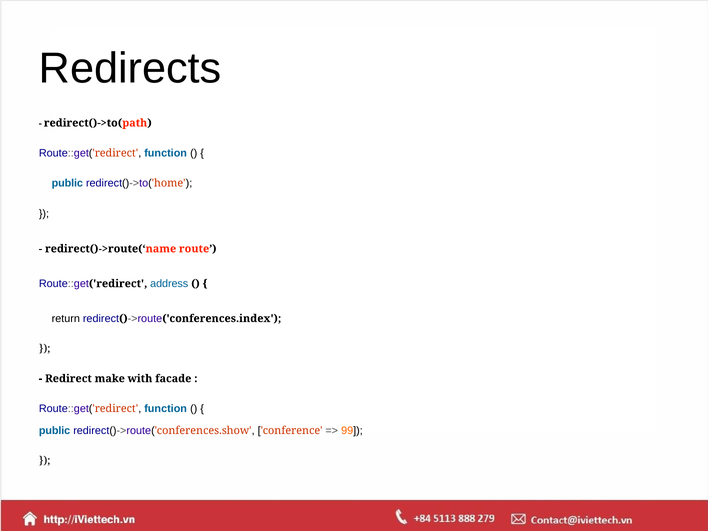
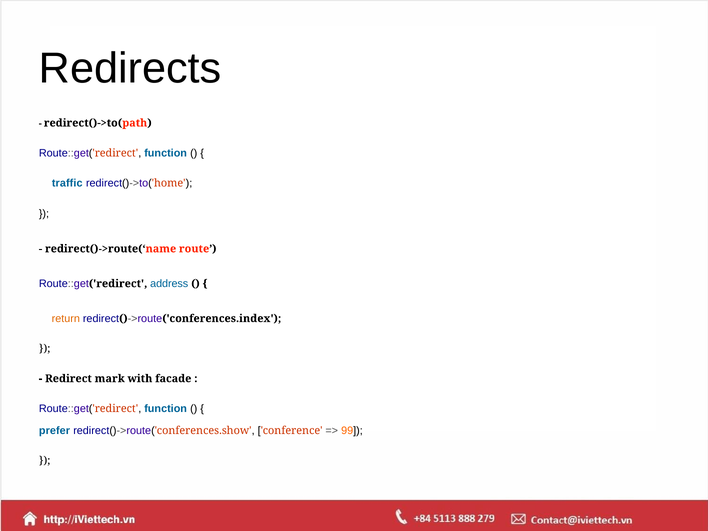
public: public -> traffic (67, 183)
return colour: black -> orange (66, 318)
make: make -> mark (110, 379)
public: public -> prefer (55, 431)
